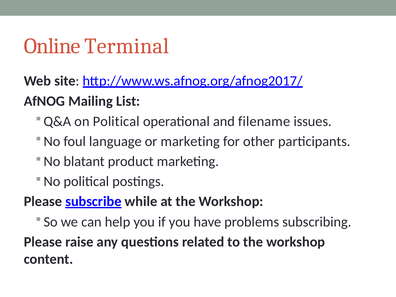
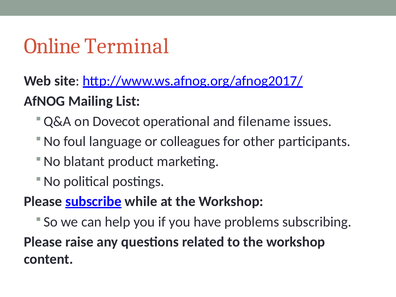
on Political: Political -> Dovecot (116, 121)
or marketing: marketing -> colleagues (190, 141)
